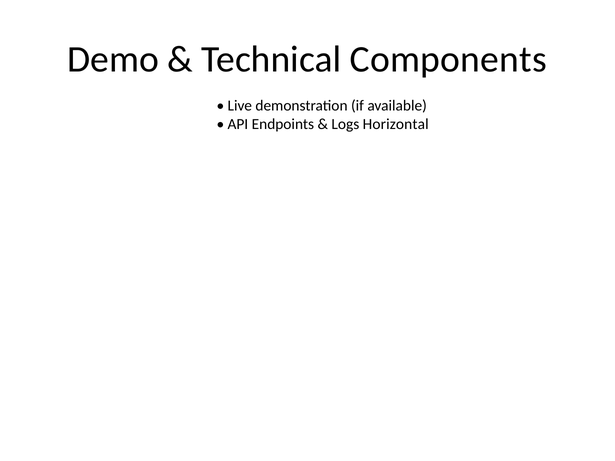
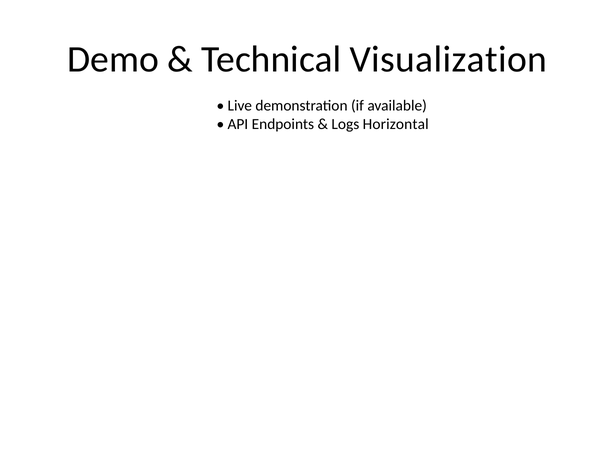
Components: Components -> Visualization (448, 60)
